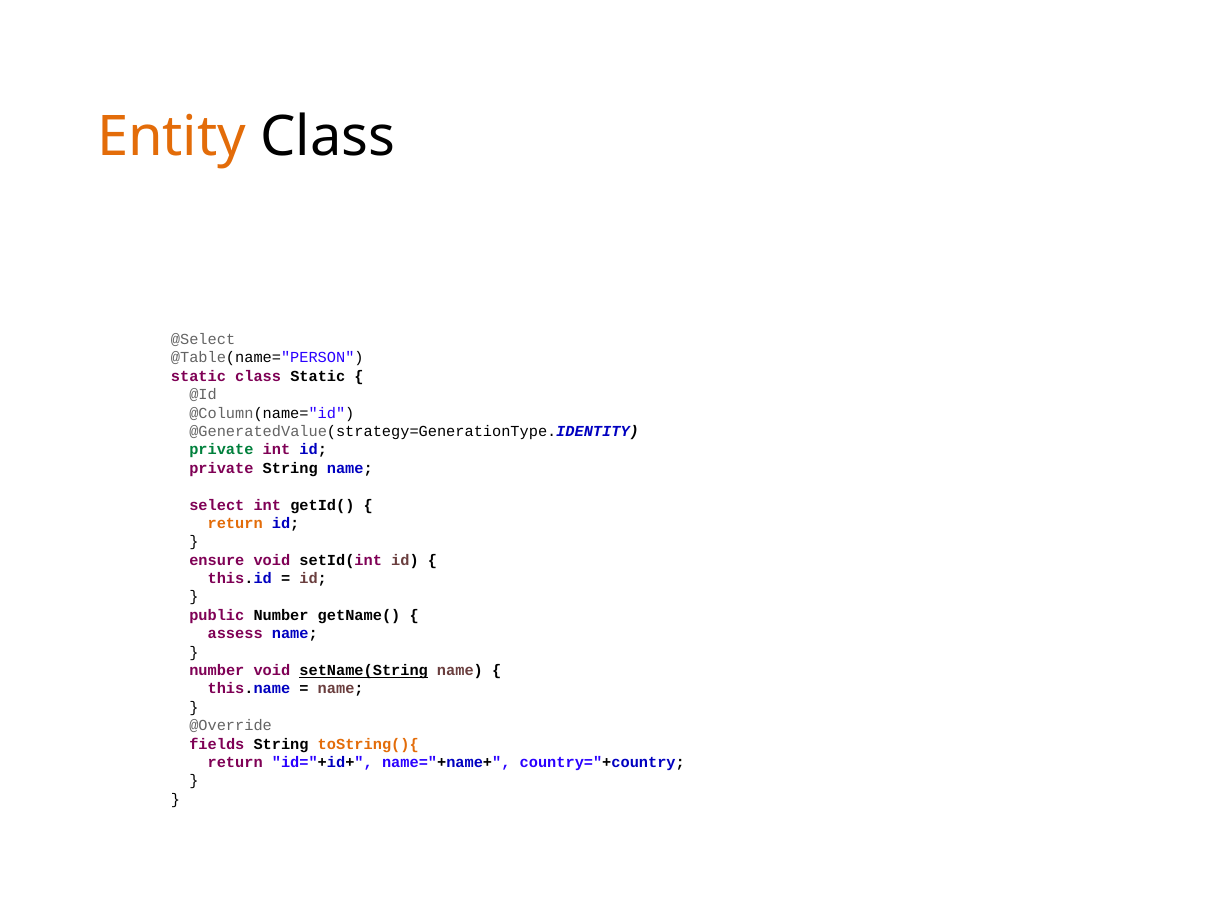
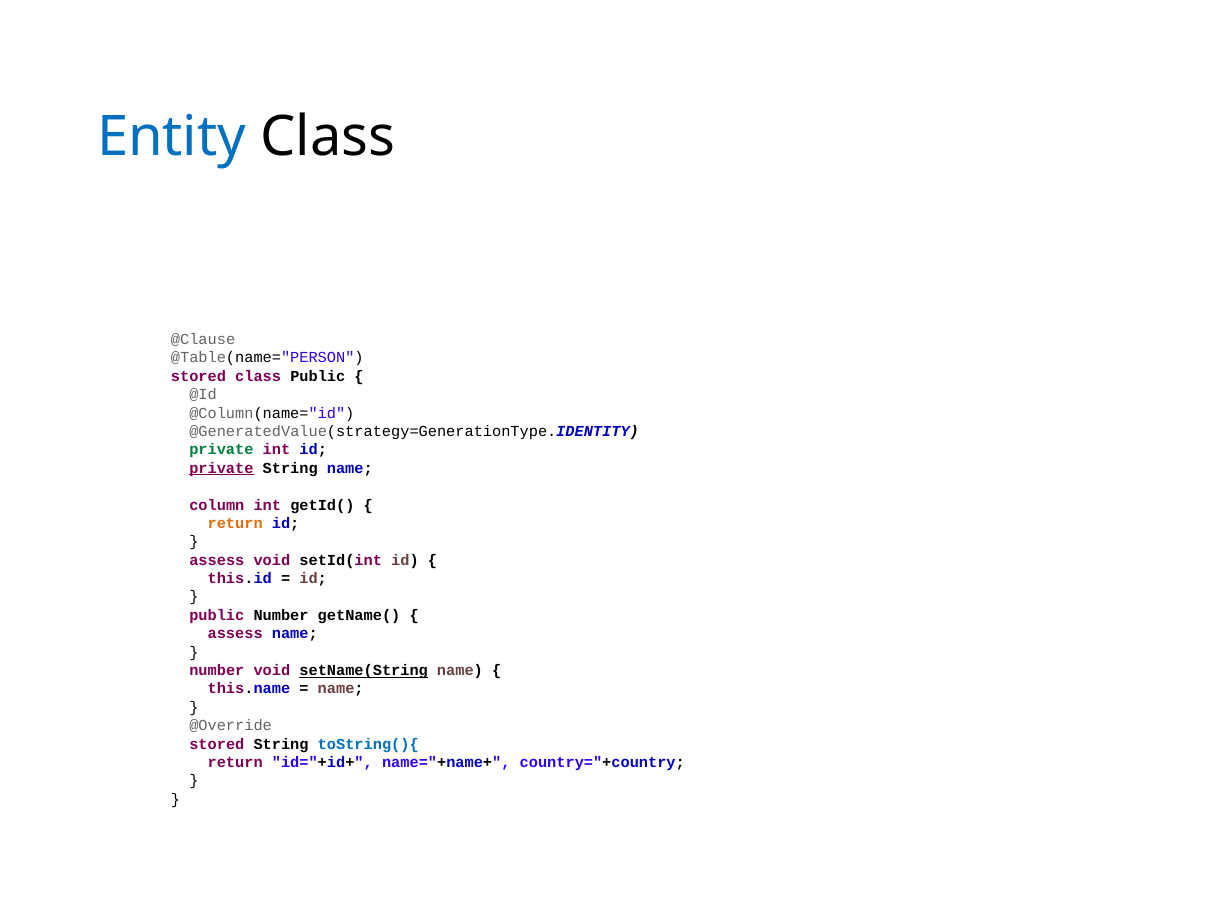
Entity colour: orange -> blue (172, 137)
@Select: @Select -> @Clause (203, 340)
static: static -> stored (198, 376)
class Static: Static -> Public (318, 376)
private underline: none -> present (221, 468)
select: select -> column (217, 505)
ensure: ensure -> assess (217, 560)
fields: fields -> stored (217, 744)
toString(){ colour: orange -> blue (368, 744)
